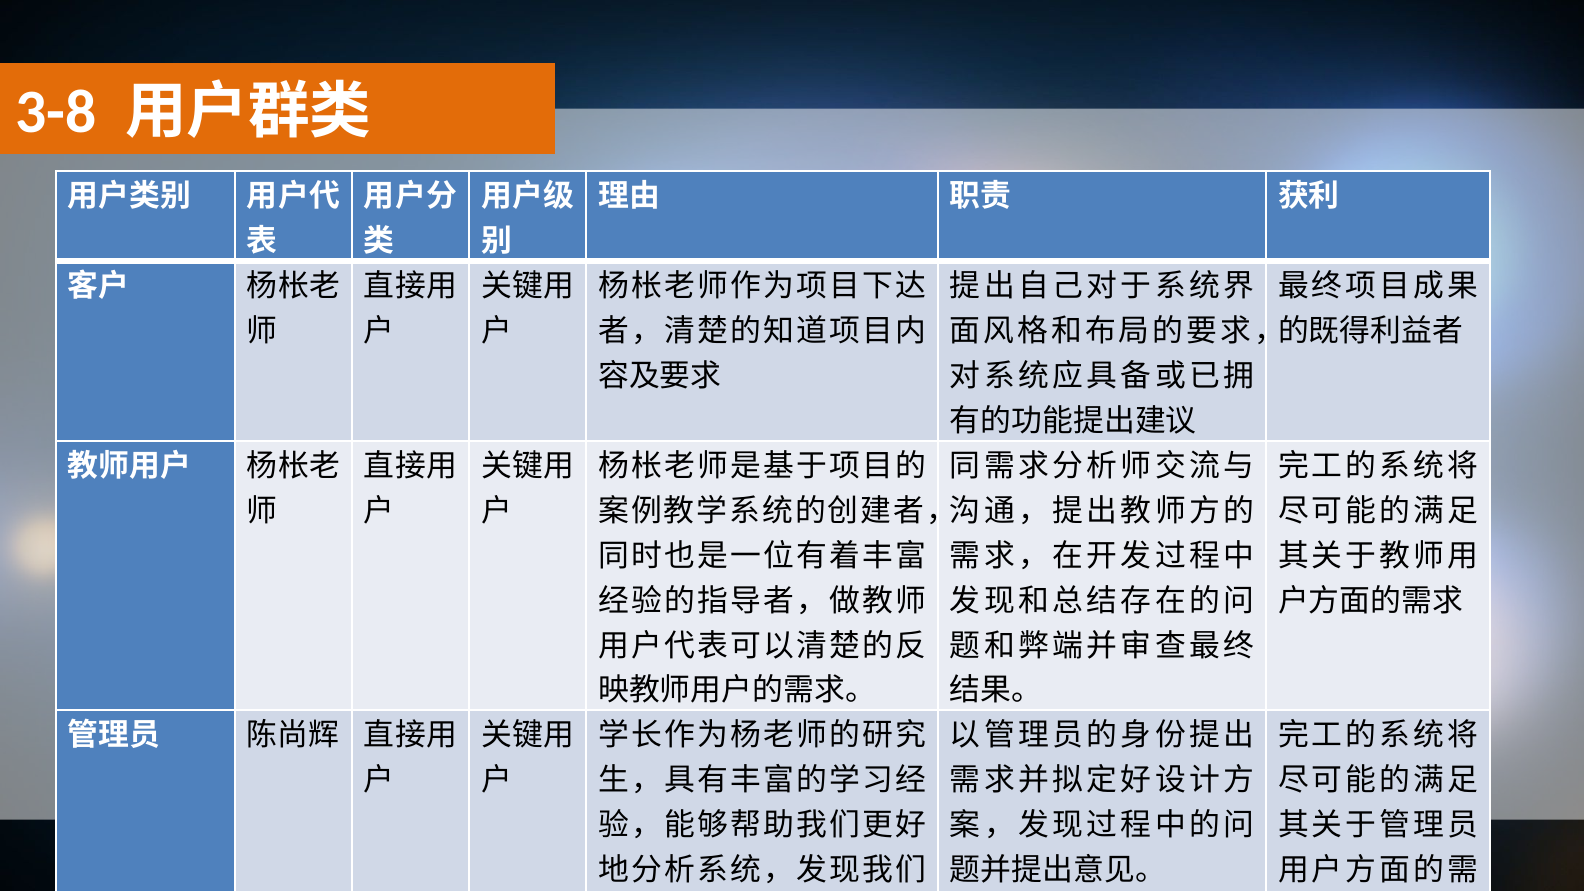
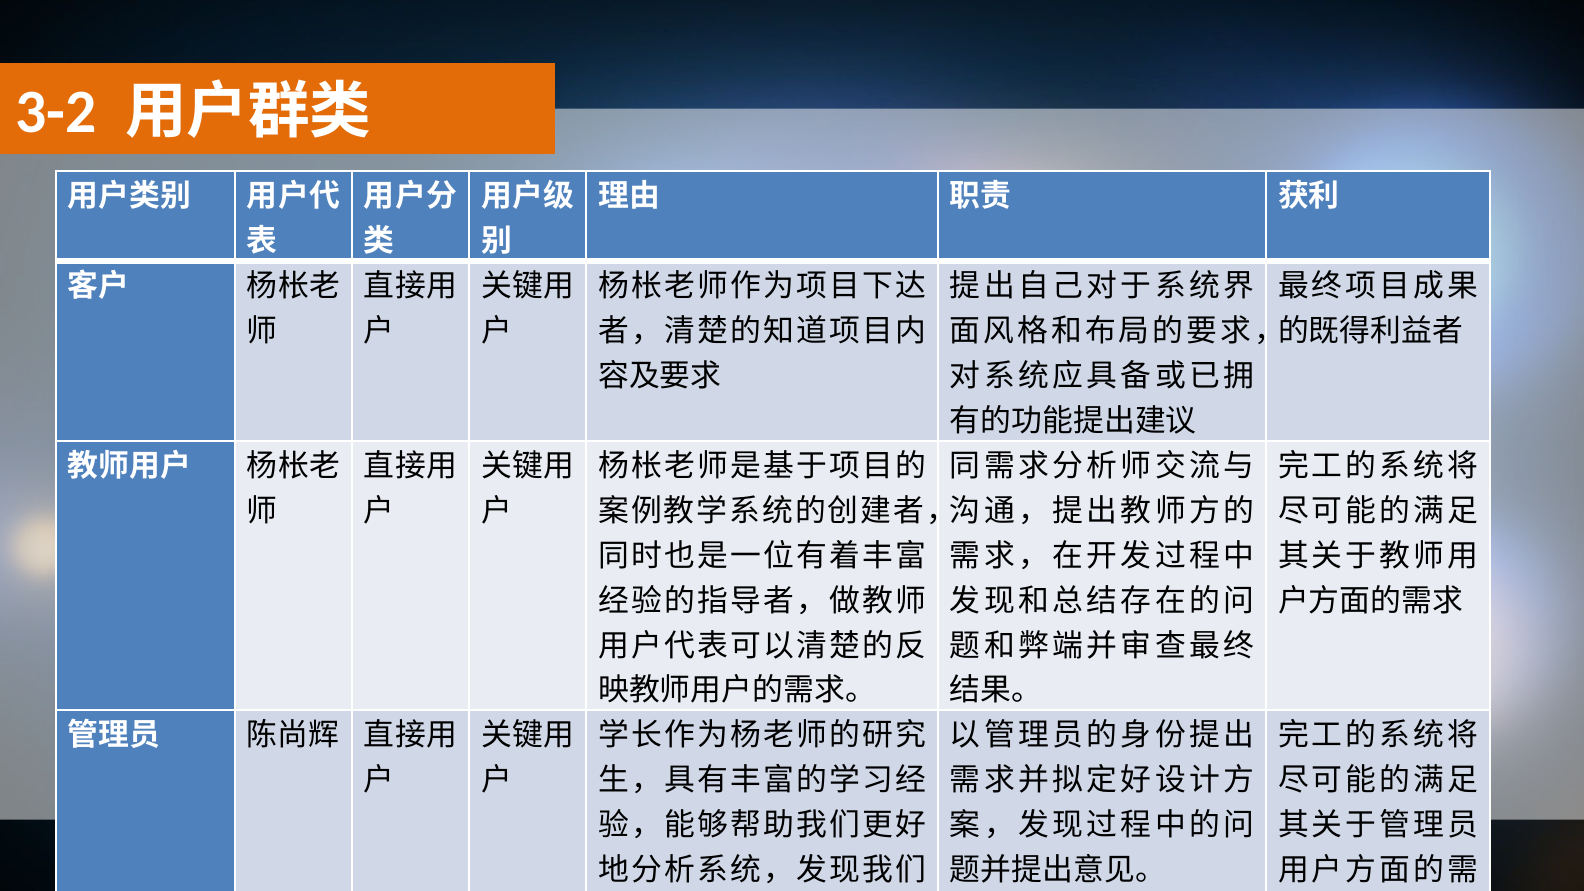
3-8: 3-8 -> 3-2 (56, 112)
